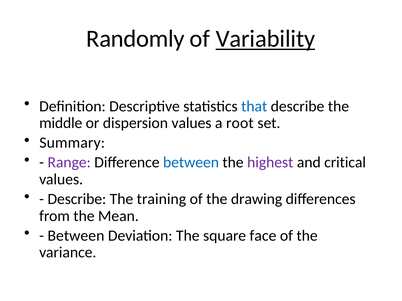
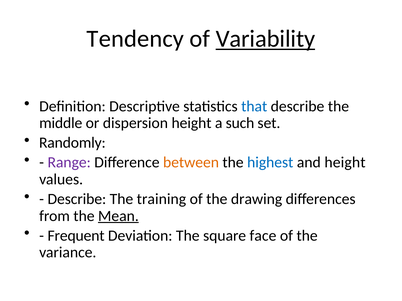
Randomly: Randomly -> Tendency (135, 39)
dispersion values: values -> height (192, 123)
root: root -> such (240, 123)
Summary: Summary -> Randomly (72, 143)
between colour: blue -> orange (191, 163)
highest colour: purple -> blue (270, 163)
and critical: critical -> height (345, 163)
Mean underline: none -> present (118, 216)
Between: Between -> Frequent (76, 236)
